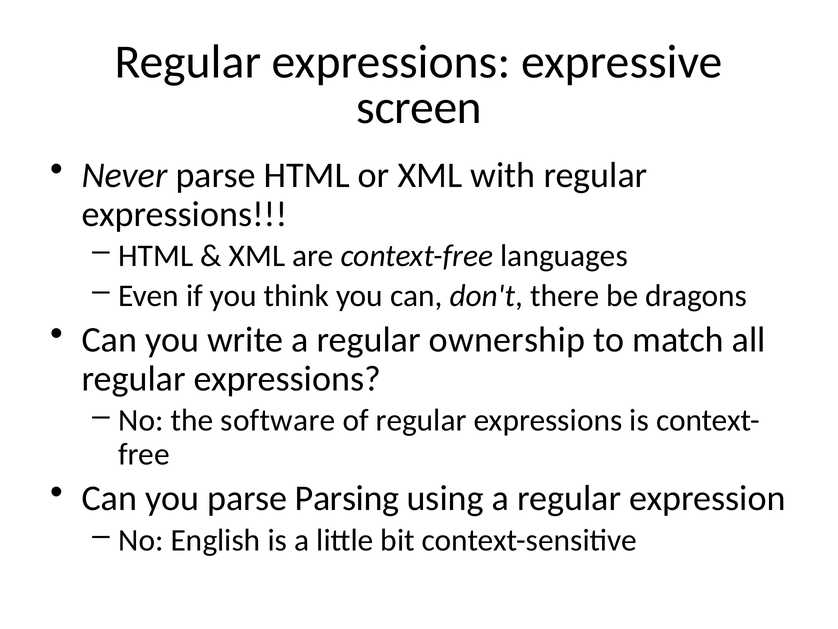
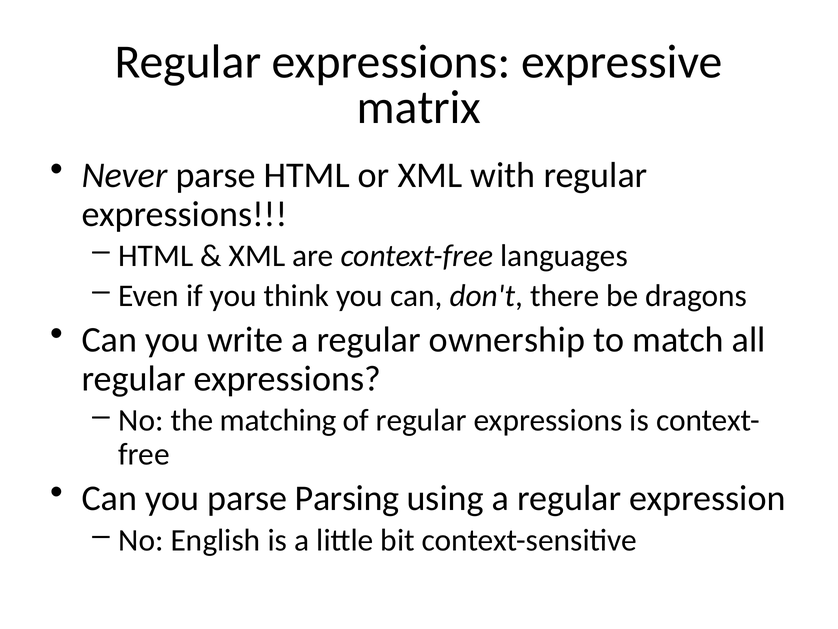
screen: screen -> matrix (419, 108)
software: software -> matching (278, 420)
